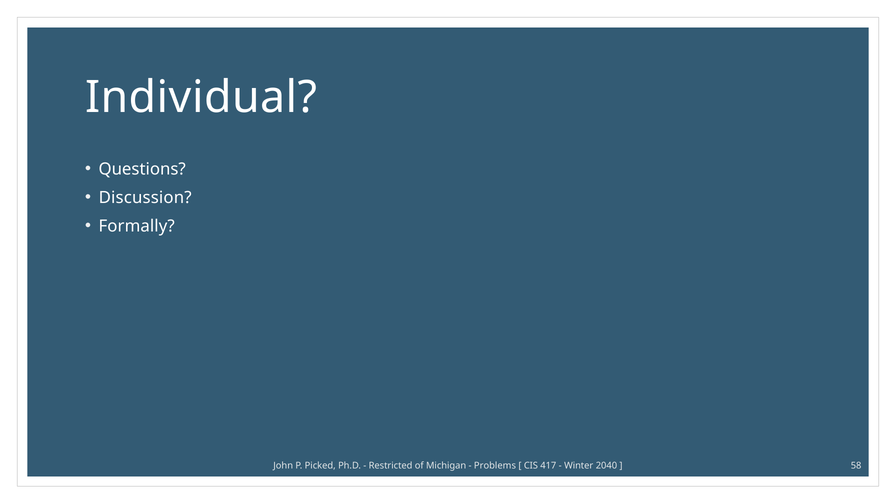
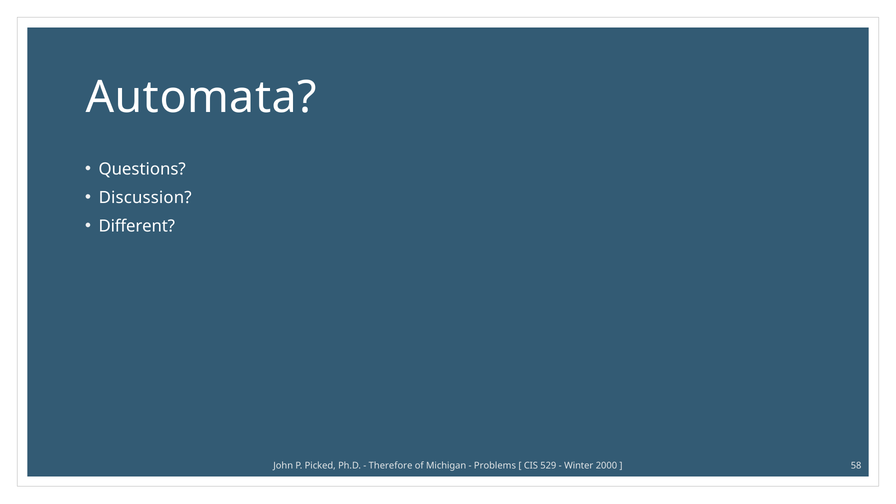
Individual: Individual -> Automata (201, 97)
Formally: Formally -> Different (137, 226)
Restricted: Restricted -> Therefore (391, 466)
417: 417 -> 529 (548, 466)
2040: 2040 -> 2000 (606, 466)
